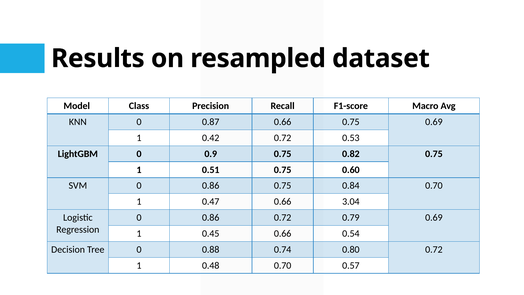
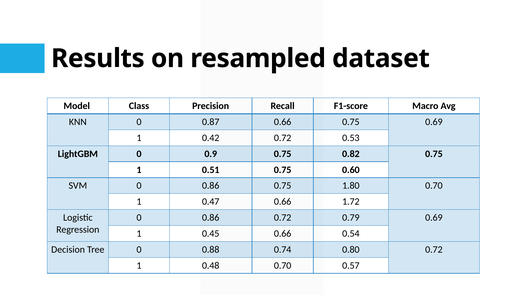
0.84: 0.84 -> 1.80 (351, 186)
3.04: 3.04 -> 1.72 (351, 202)
